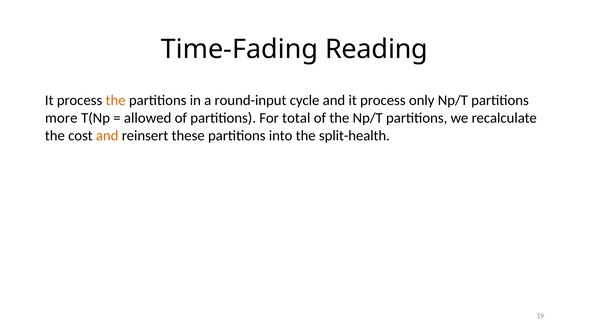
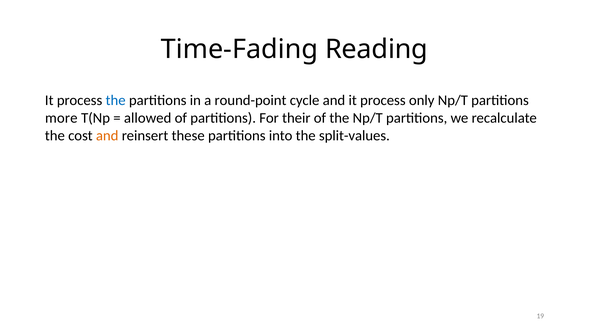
the colour: orange -> blue (116, 100)
round-input: round-input -> round-point (251, 100)
total: total -> their (296, 118)
split-health: split-health -> split-values (354, 136)
